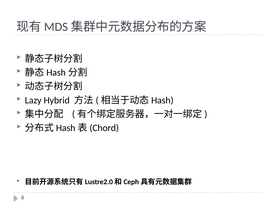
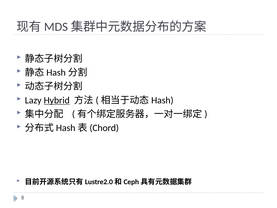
Hybrid underline: none -> present (57, 100)
